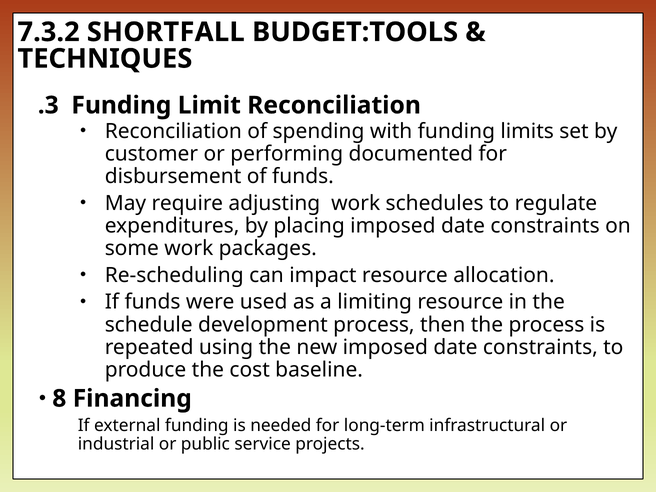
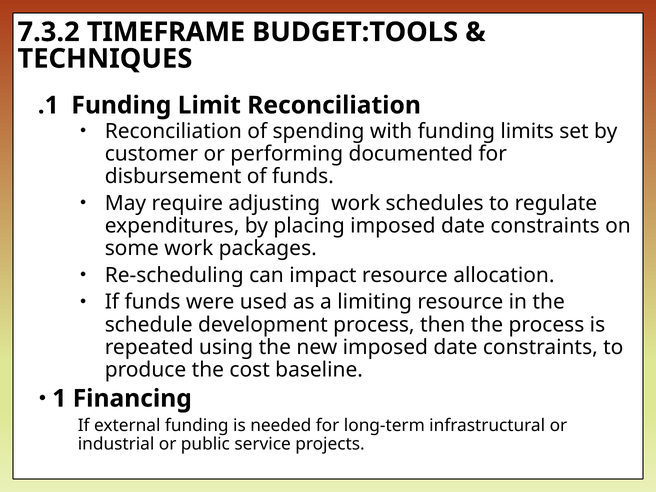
SHORTFALL: SHORTFALL -> TIMEFRAME (166, 32)
.3: .3 -> .1 (48, 105)
8: 8 -> 1 (59, 399)
